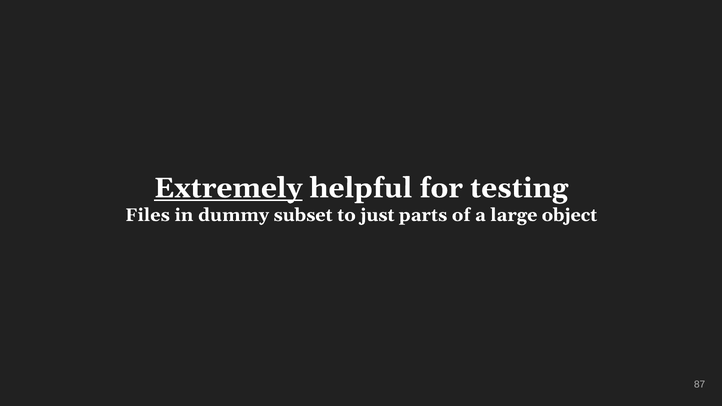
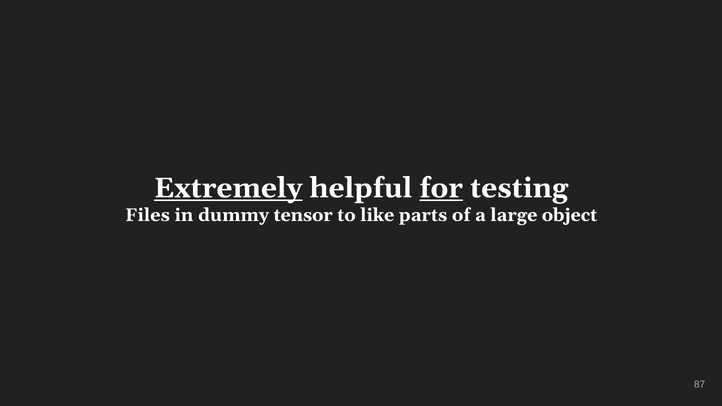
for underline: none -> present (441, 188)
subset: subset -> tensor (303, 215)
just: just -> like (377, 215)
